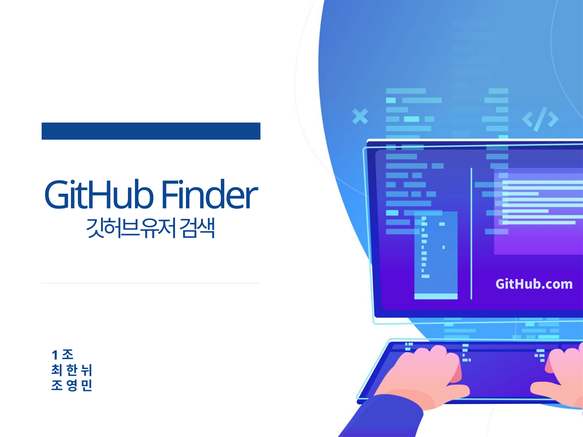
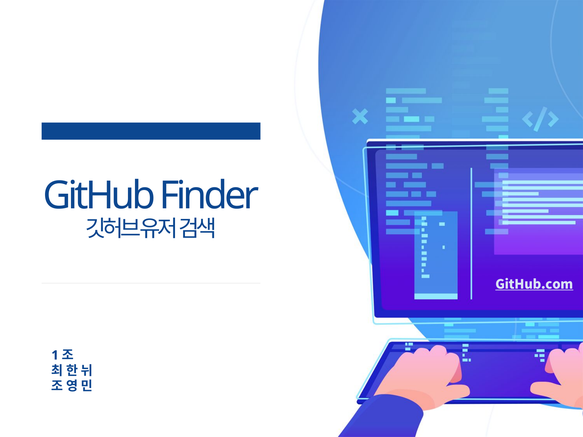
GitHub.com underline: none -> present (534, 285)
